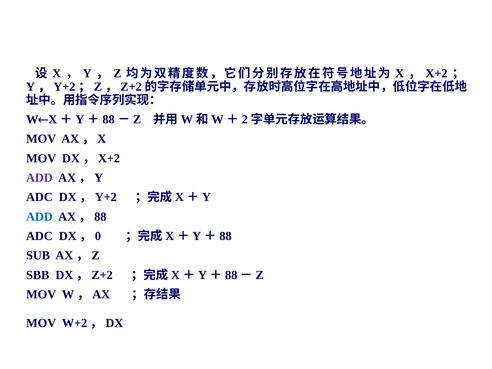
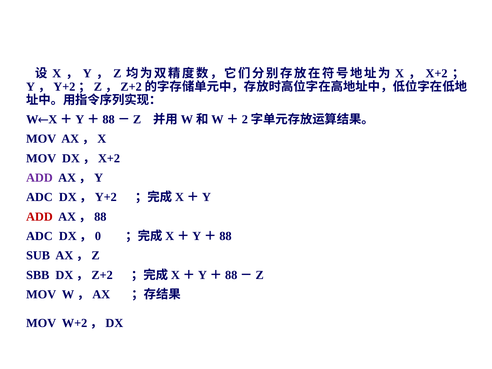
ADD colour: blue -> red (39, 217)
